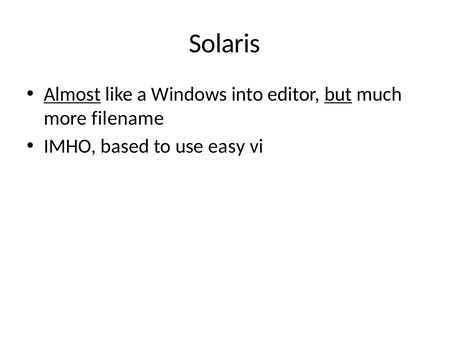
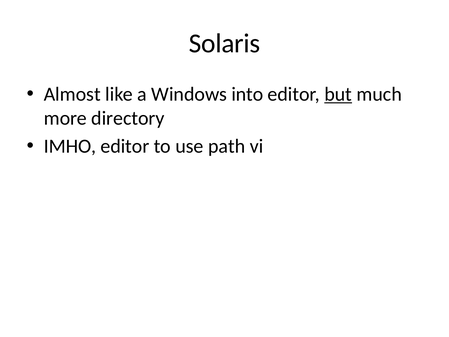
Almost underline: present -> none (72, 94)
filename: filename -> directory (128, 118)
IMHO based: based -> editor (125, 146)
easy: easy -> path (227, 146)
